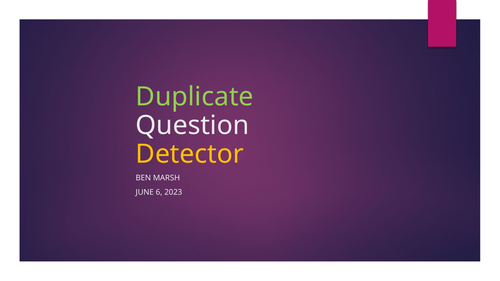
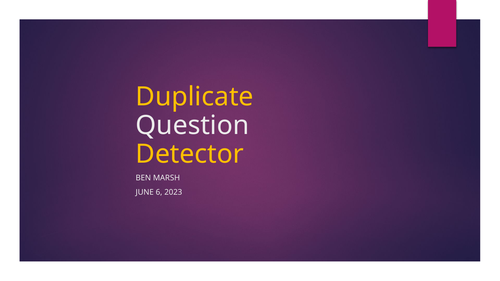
Duplicate colour: light green -> yellow (195, 97)
